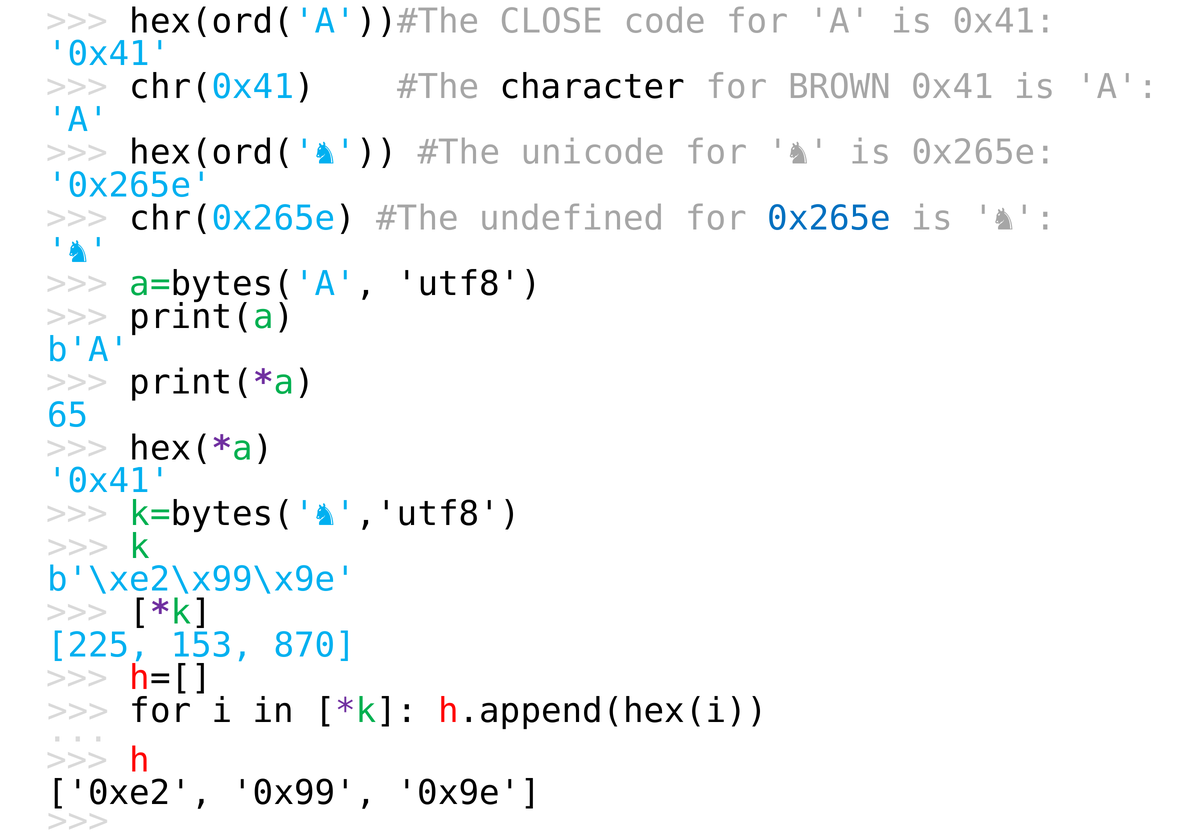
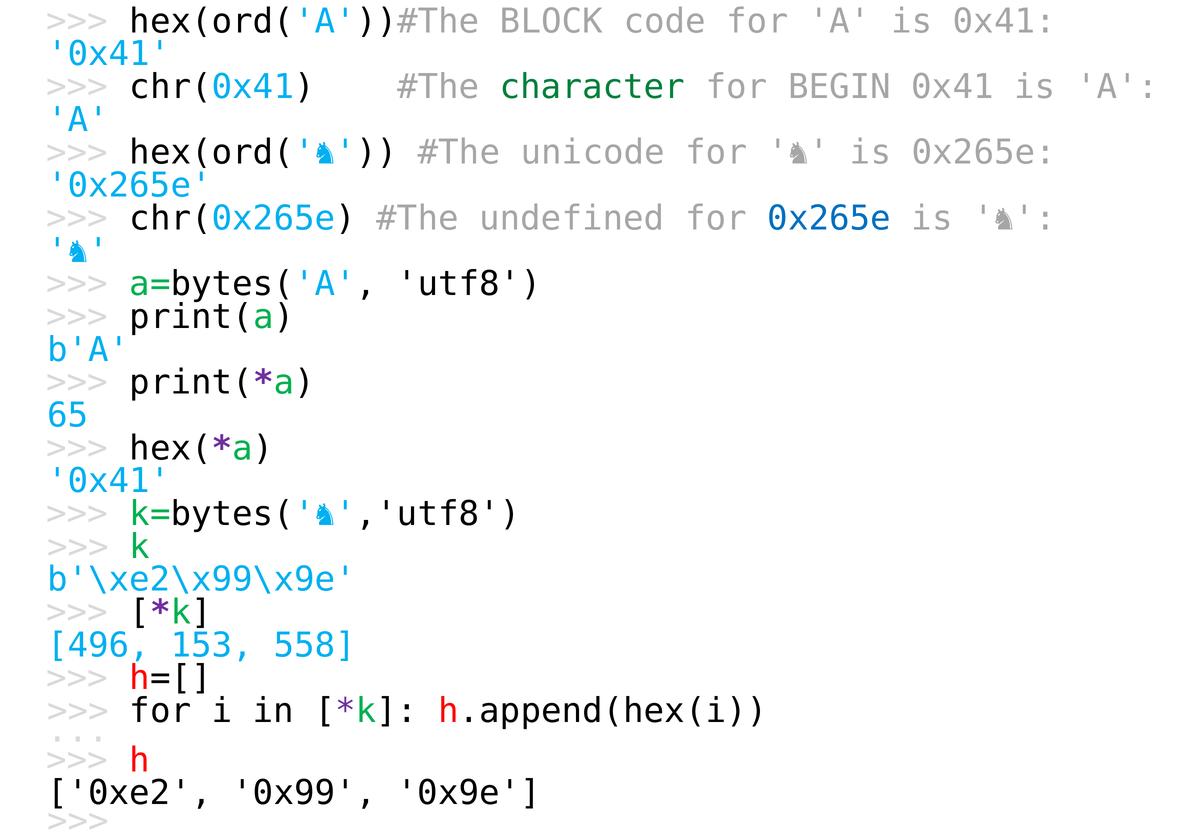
CLOSE: CLOSE -> BLOCK (551, 21)
character colour: black -> green (592, 87)
BROWN: BROWN -> BEGIN (839, 87)
225: 225 -> 496 (99, 646)
870: 870 -> 558 (315, 646)
